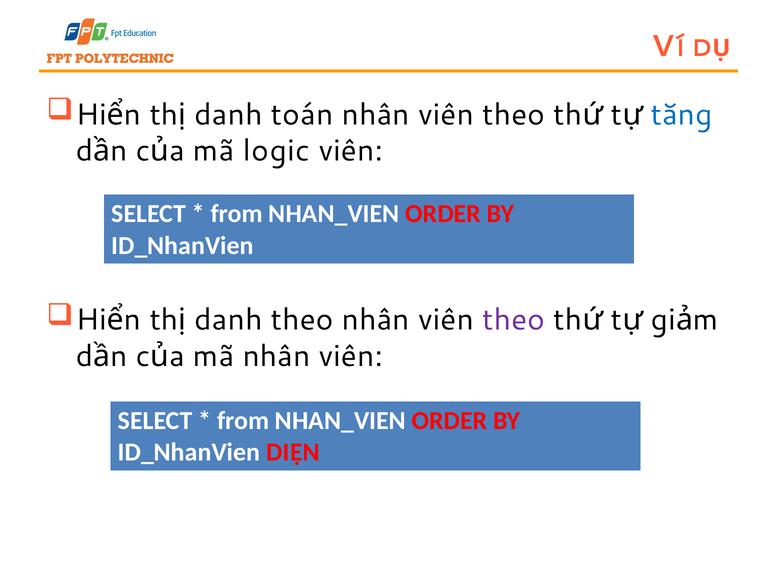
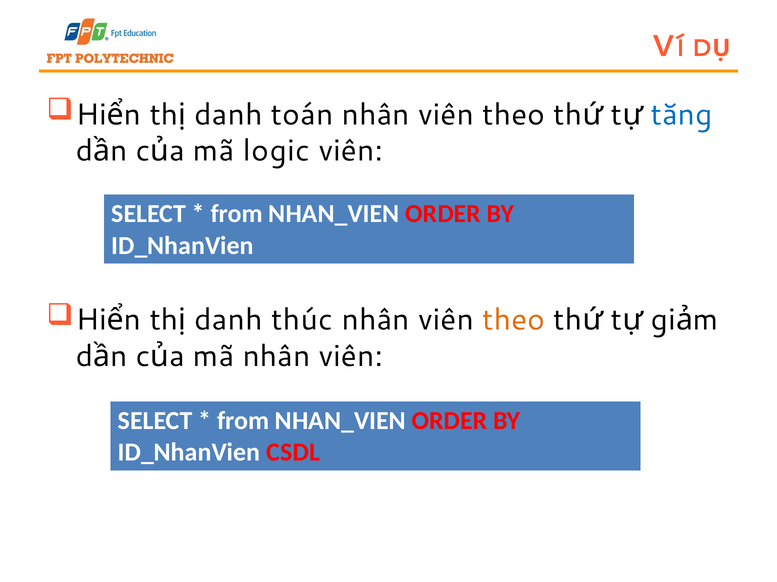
danh theo: theo -> thúc (302, 320)
theo colour: purple -> orange (514, 320)
DIỆN: DIỆN -> CSDL (293, 453)
